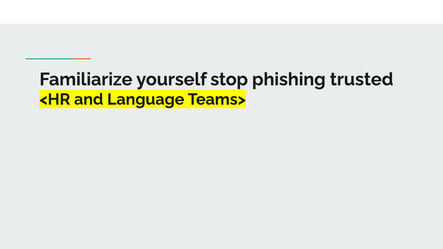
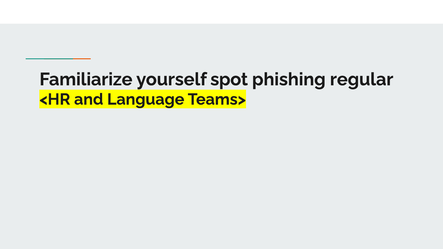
stop: stop -> spot (229, 79)
trusted: trusted -> regular (362, 79)
